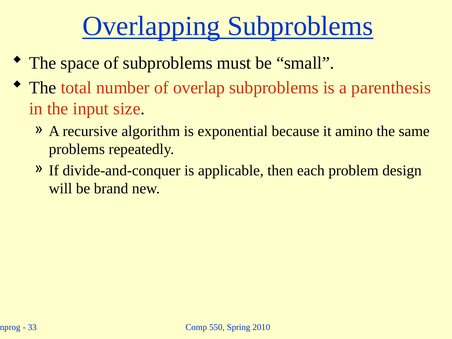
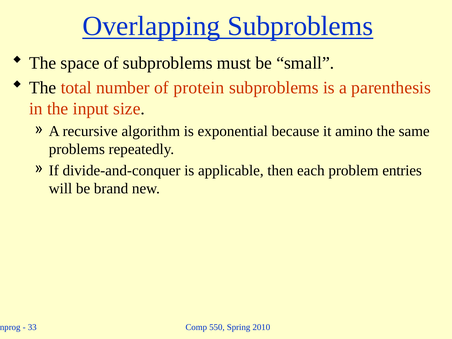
overlap: overlap -> protein (199, 88)
design: design -> entries (402, 170)
